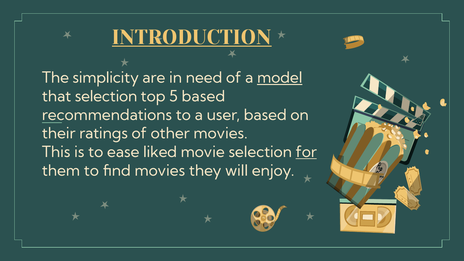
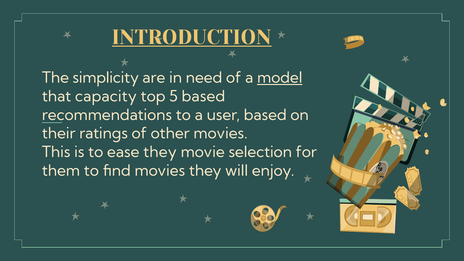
that selection: selection -> capacity (106, 96)
ease liked: liked -> they (160, 152)
for underline: present -> none (306, 152)
